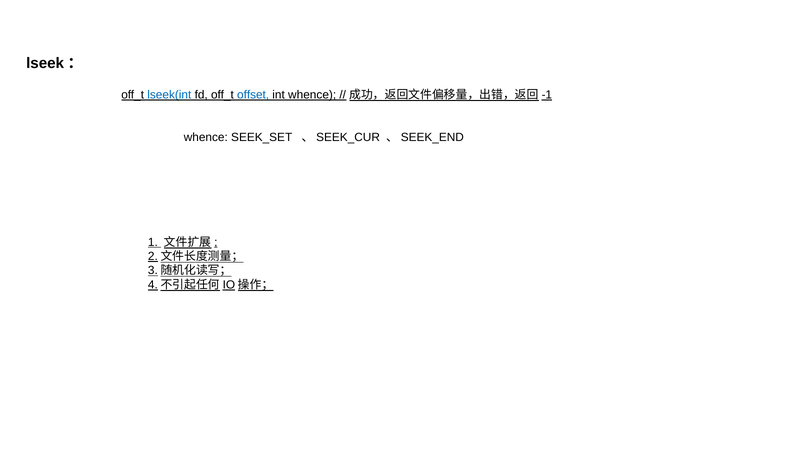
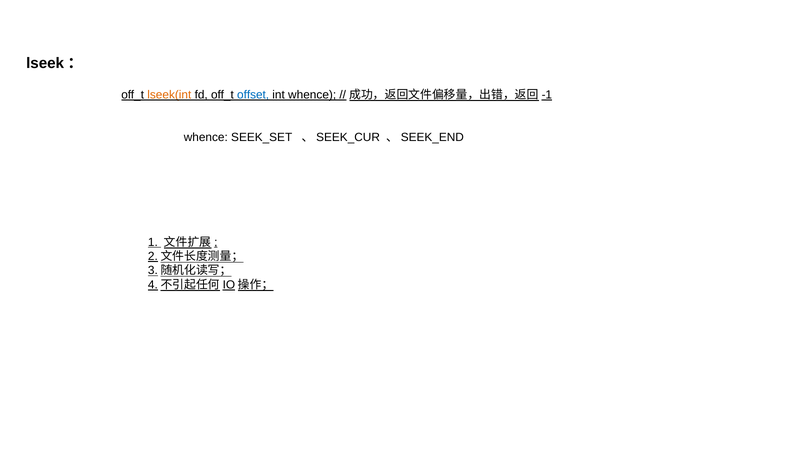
lseek(int colour: blue -> orange (169, 95)
